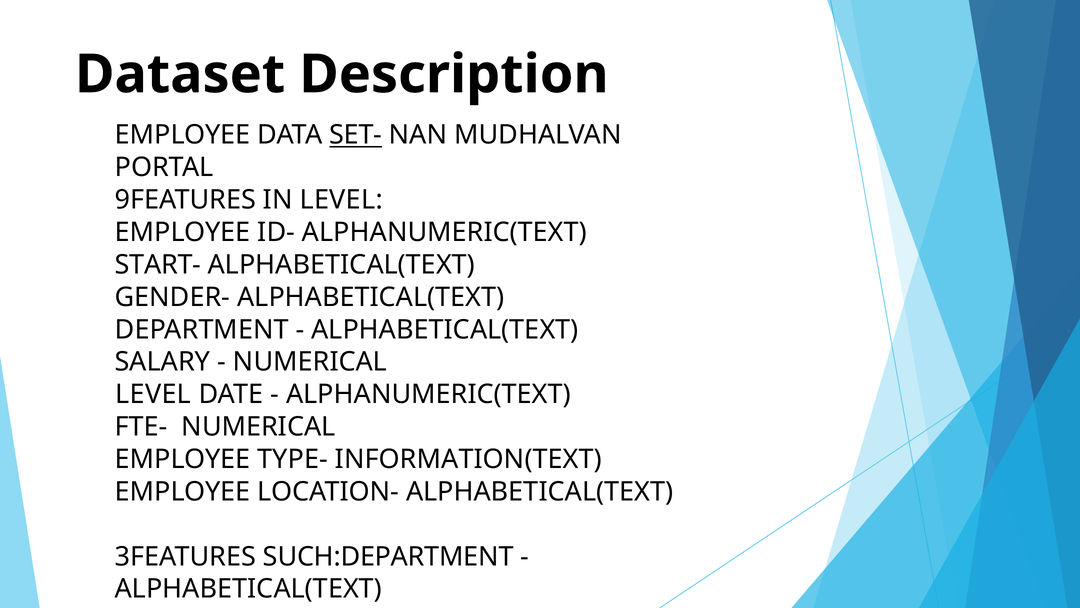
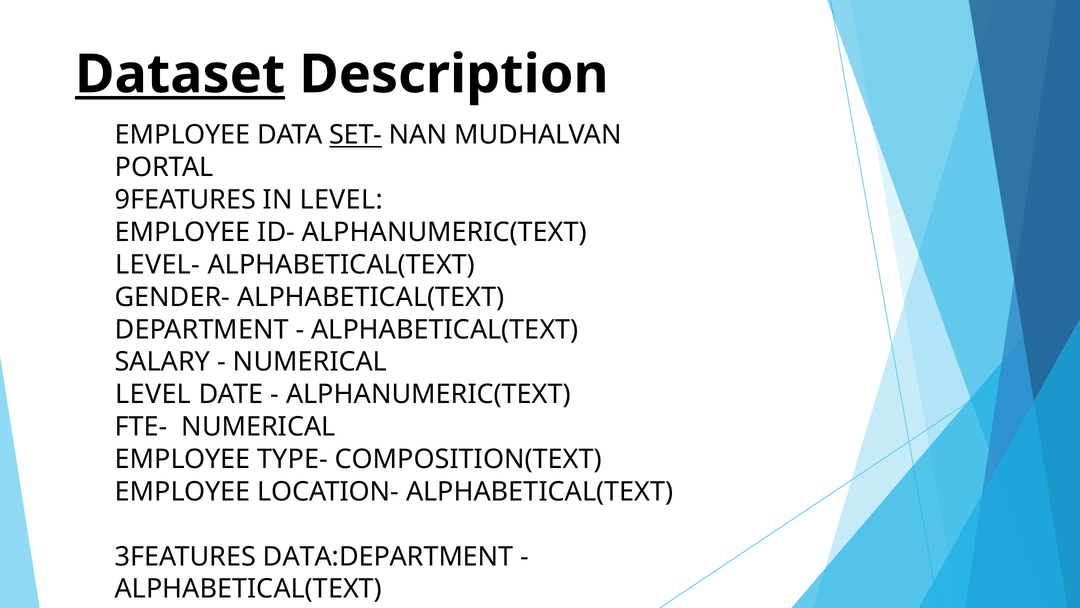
Dataset underline: none -> present (180, 74)
START-: START- -> LEVEL- (158, 265)
INFORMATION(TEXT: INFORMATION(TEXT -> COMPOSITION(TEXT (468, 459)
SUCH:DEPARTMENT: SUCH:DEPARTMENT -> DATA:DEPARTMENT (388, 556)
